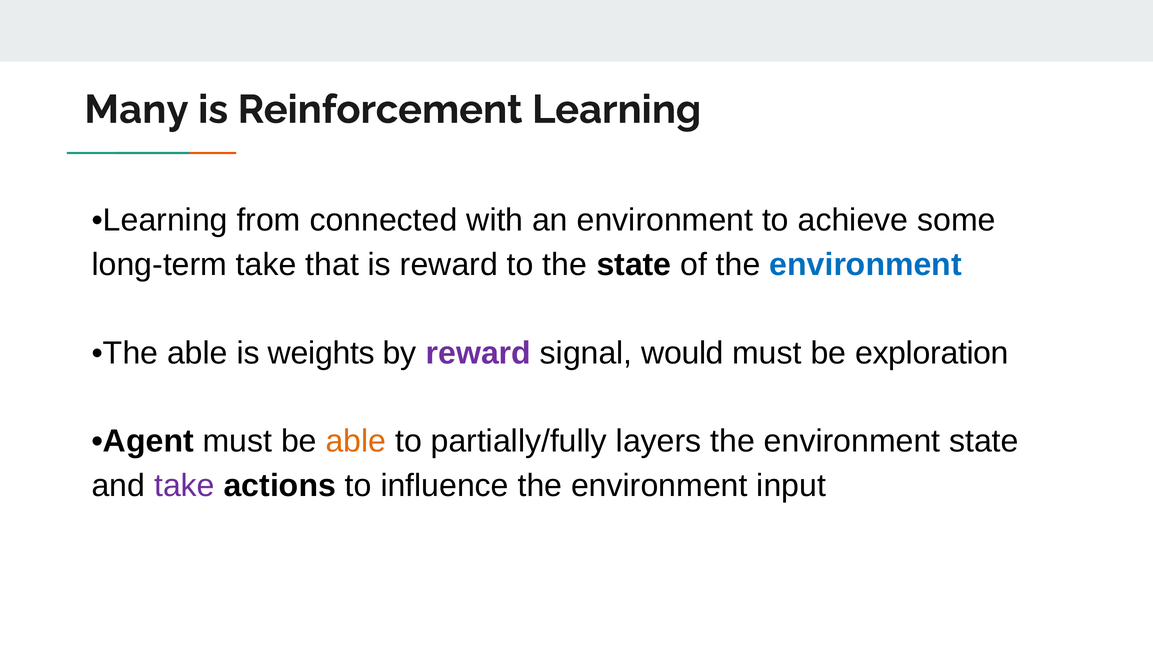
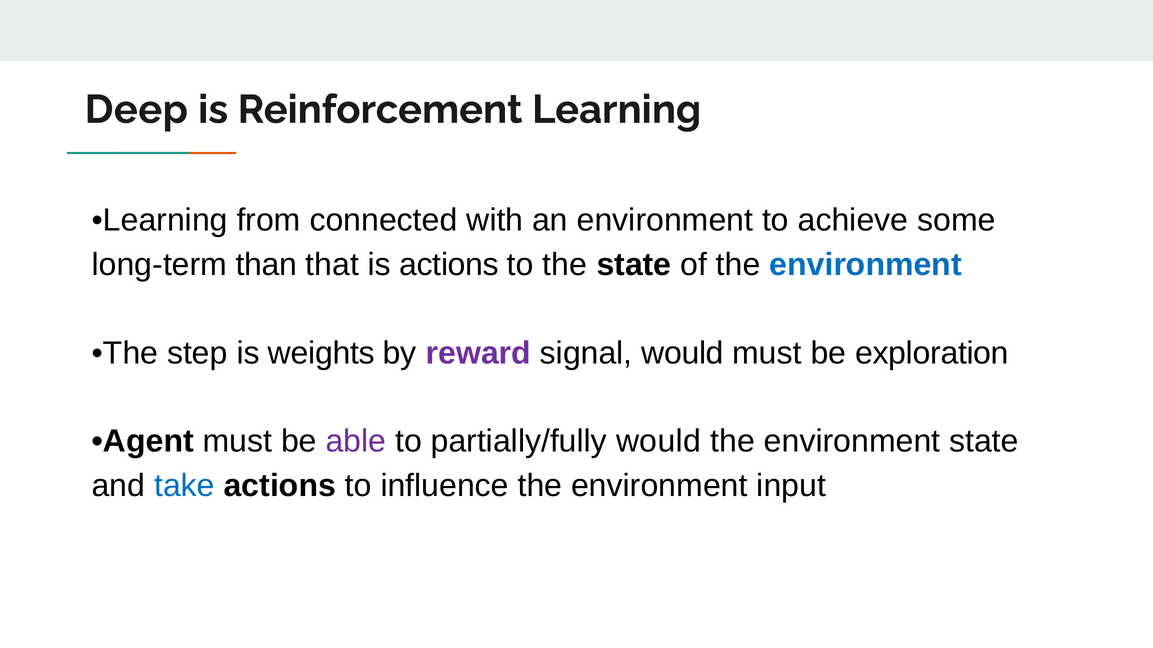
Many: Many -> Deep (136, 110)
long-term take: take -> than (266, 265)
is reward: reward -> actions (449, 265)
The able: able -> step (197, 353)
able colour: orange -> purple (356, 442)
partially/fully layers: layers -> would (659, 442)
take colour: purple -> blue (184, 486)
